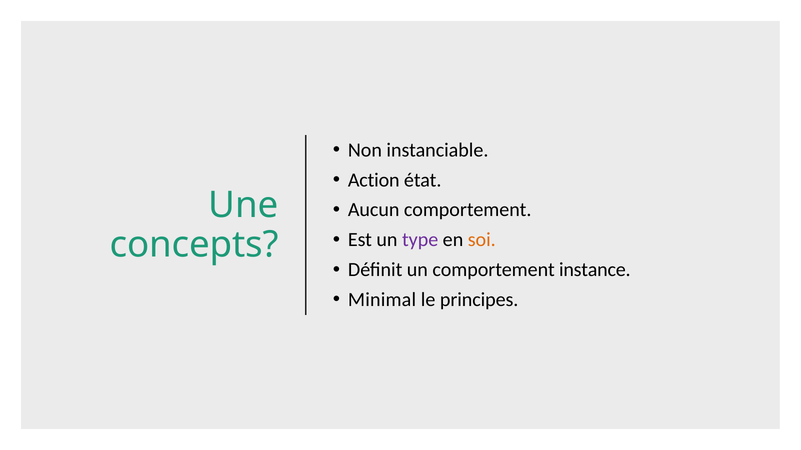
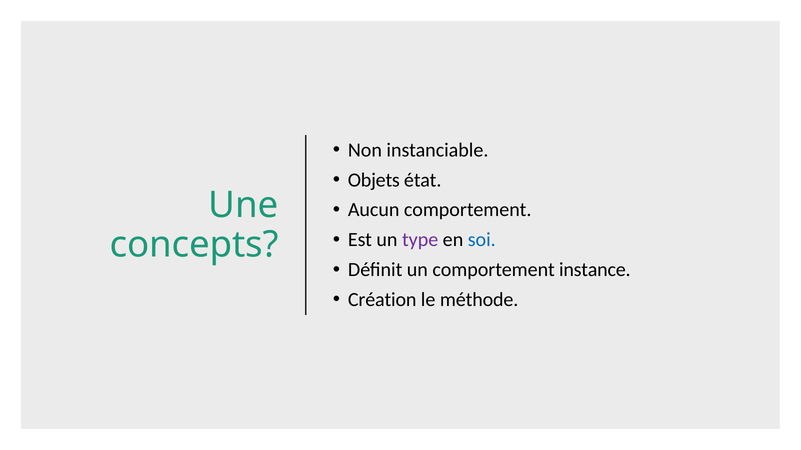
Action: Action -> Objets (374, 180)
soi colour: orange -> blue (482, 240)
Minimal: Minimal -> Création (382, 300)
principes: principes -> méthode (479, 300)
